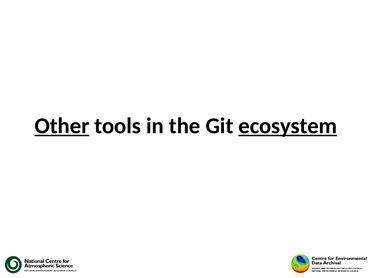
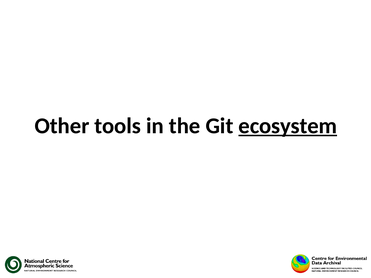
Other underline: present -> none (62, 126)
